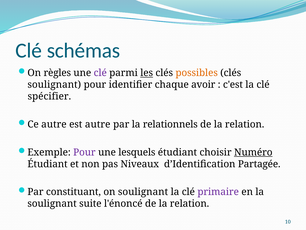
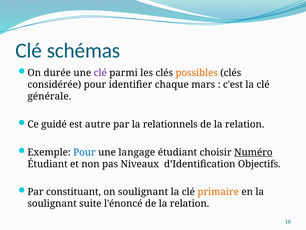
règles: règles -> durée (57, 73)
les underline: present -> none (147, 73)
soulignant: soulignant -> considérée (54, 85)
avoir: avoir -> mars (203, 85)
spécifier: spécifier -> générale (49, 96)
Ce autre: autre -> guidé (54, 124)
Pour colour: purple -> blue (84, 152)
lesquels: lesquels -> langage (137, 152)
Partagée: Partagée -> Objectifs (259, 164)
primaire colour: purple -> orange (218, 192)
